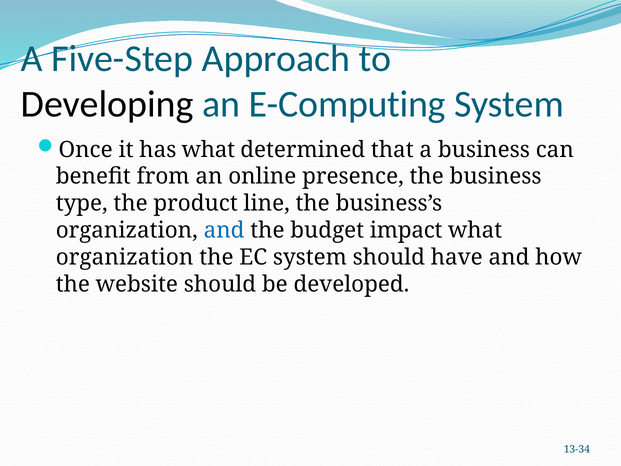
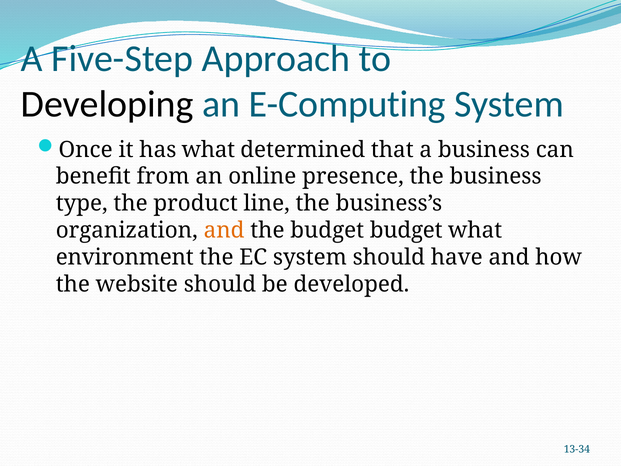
and colour: blue -> orange (224, 230)
budget impact: impact -> budget (406, 230)
organization: organization -> environment (125, 257)
